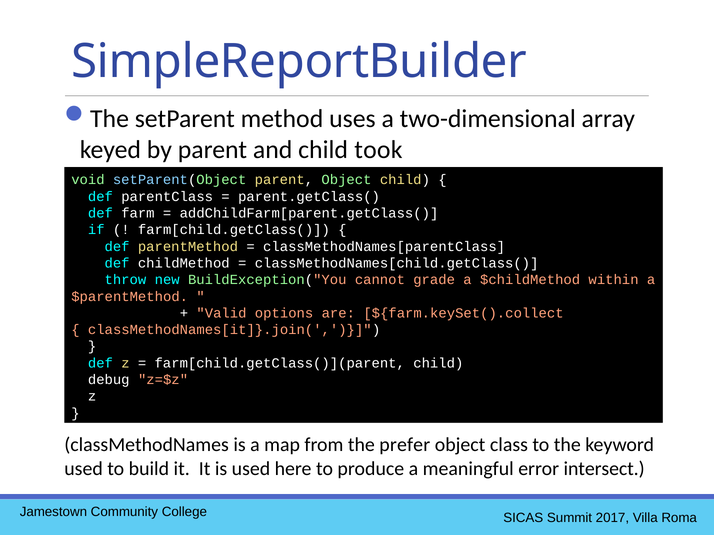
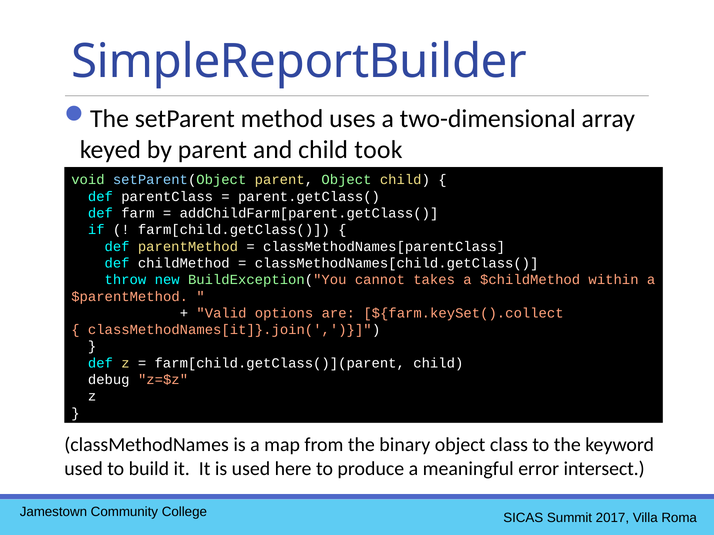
grade: grade -> takes (434, 280)
prefer: prefer -> binary (405, 445)
